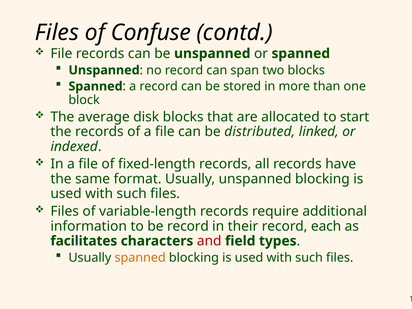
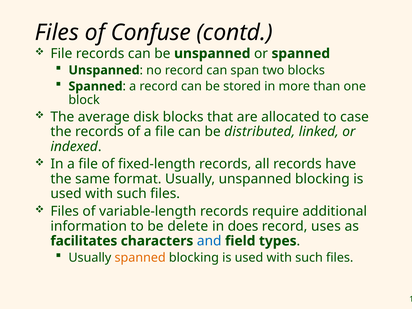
start: start -> case (355, 117)
be record: record -> delete (188, 226)
their: their -> does (243, 226)
each: each -> uses (326, 226)
and colour: red -> blue (209, 241)
